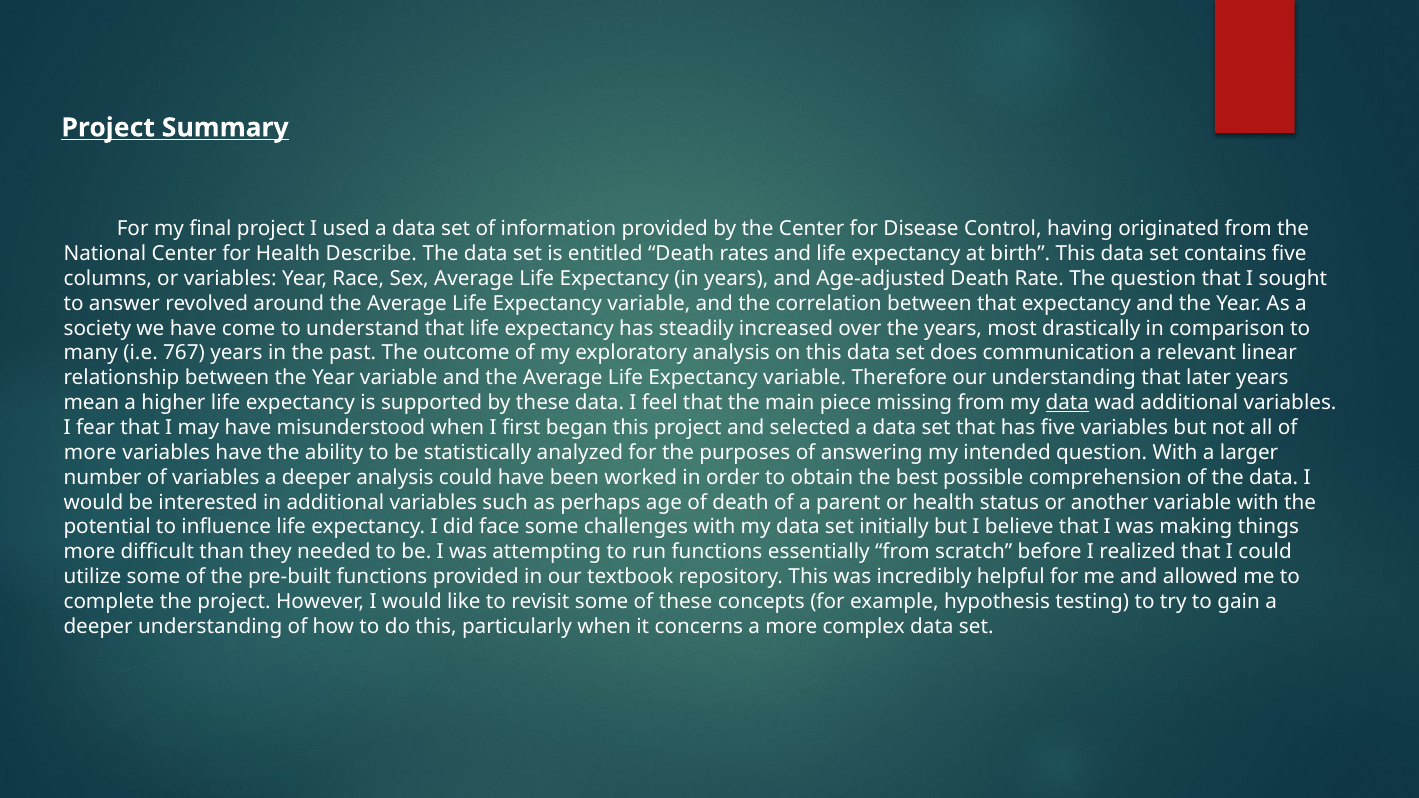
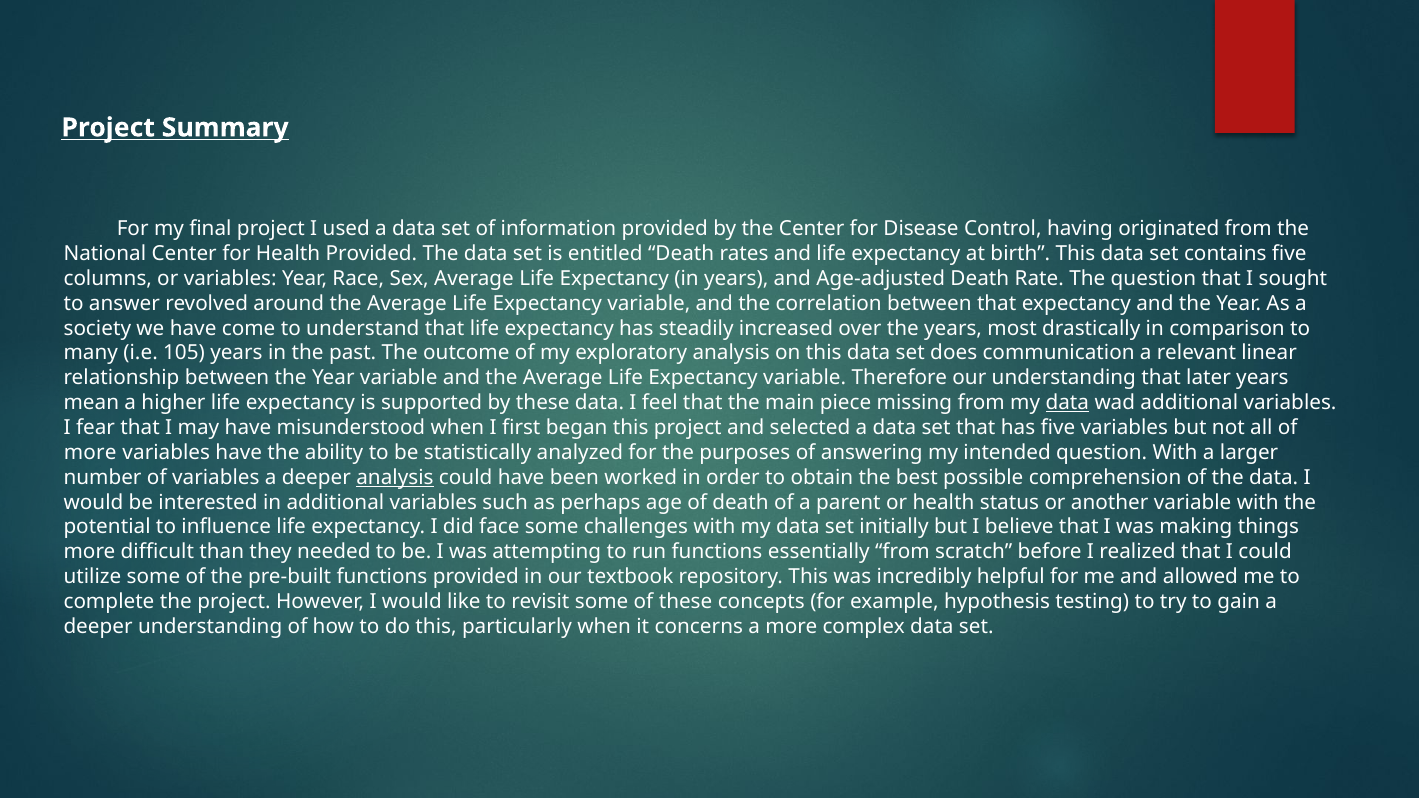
Health Describe: Describe -> Provided (371, 254)
767: 767 -> 105 (184, 353)
analysis underline: none -> present (395, 477)
